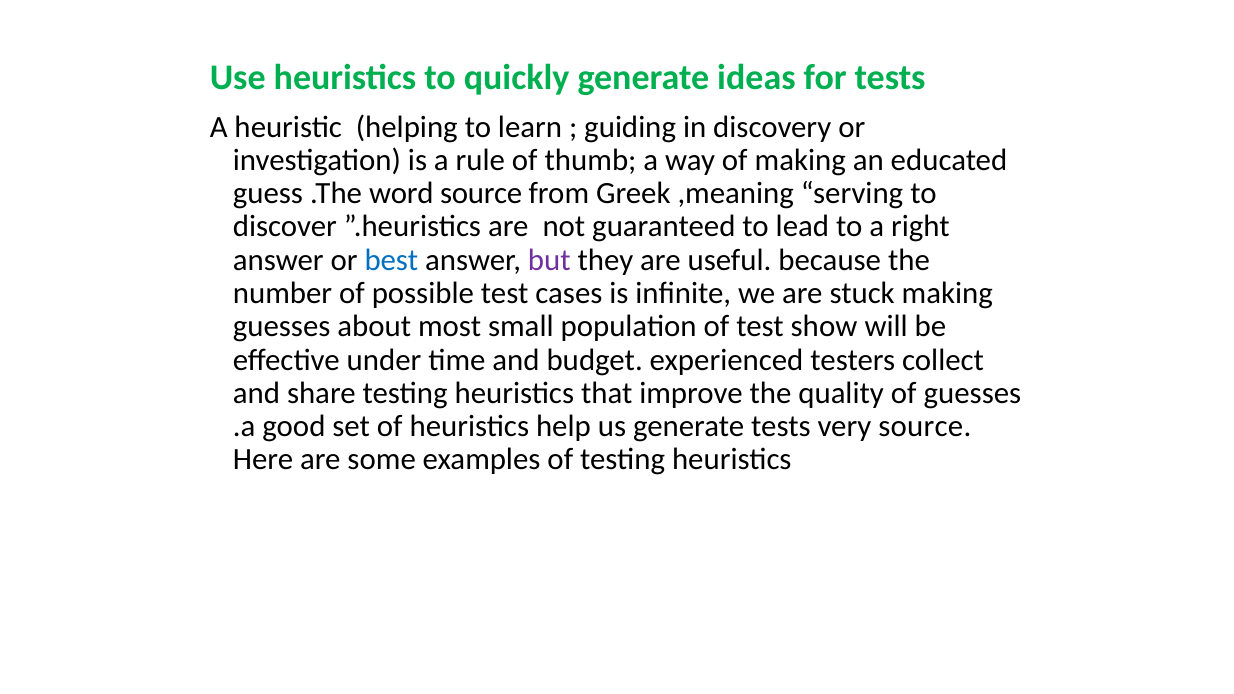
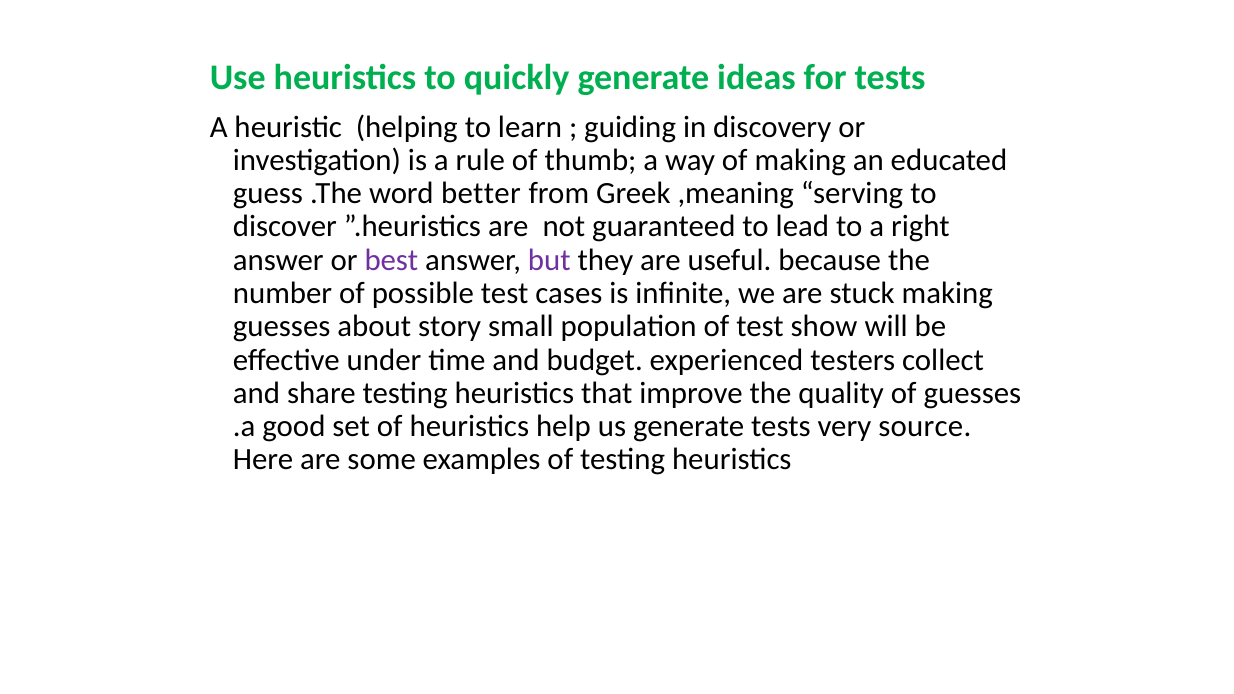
word source: source -> better (481, 193)
best colour: blue -> purple (391, 260)
most: most -> story (450, 327)
